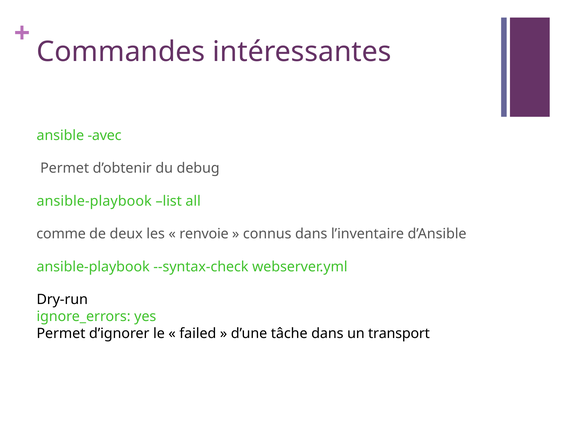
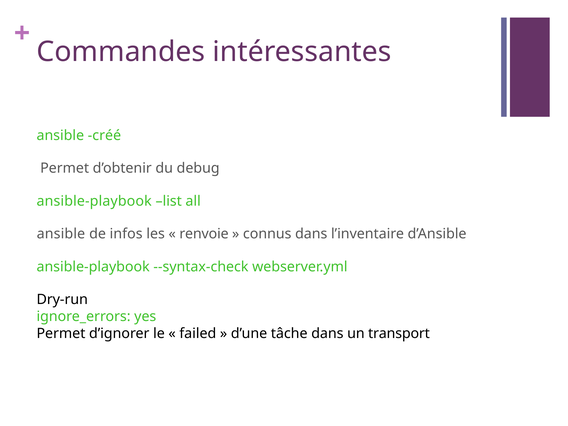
avec: avec -> créé (104, 135)
comme: comme -> ansible (61, 234)
deux: deux -> infos (126, 234)
